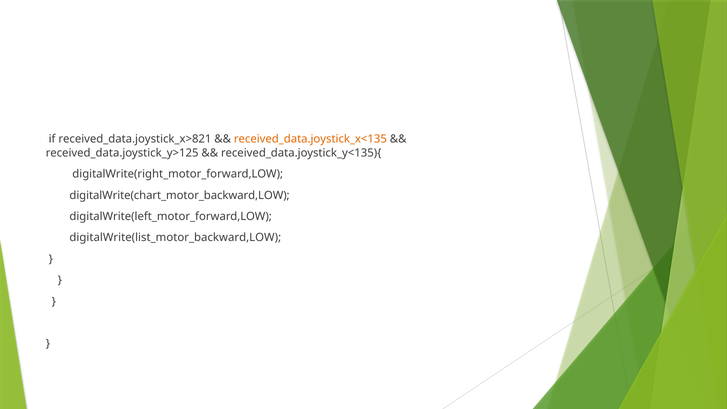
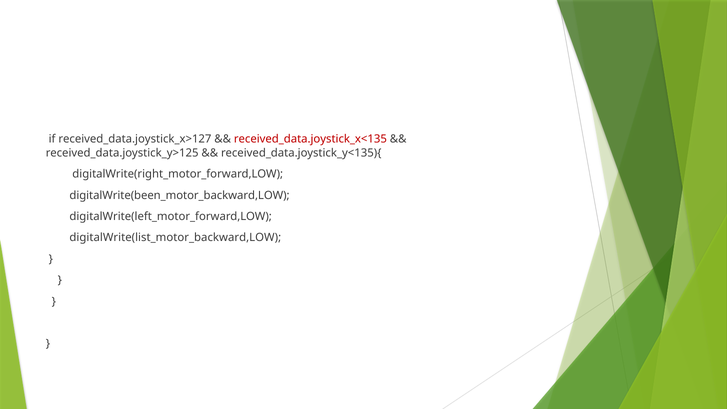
received_data.joystick_x>821: received_data.joystick_x>821 -> received_data.joystick_x>127 (135, 139)
received_data.joystick_x<135 colour: orange -> red (310, 139)
digitalWrite(chart_motor_backward,LOW: digitalWrite(chart_motor_backward,LOW -> digitalWrite(been_motor_backward,LOW (180, 195)
